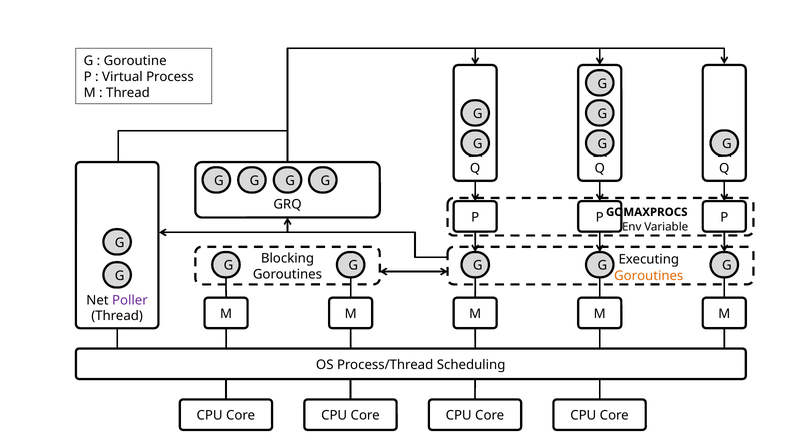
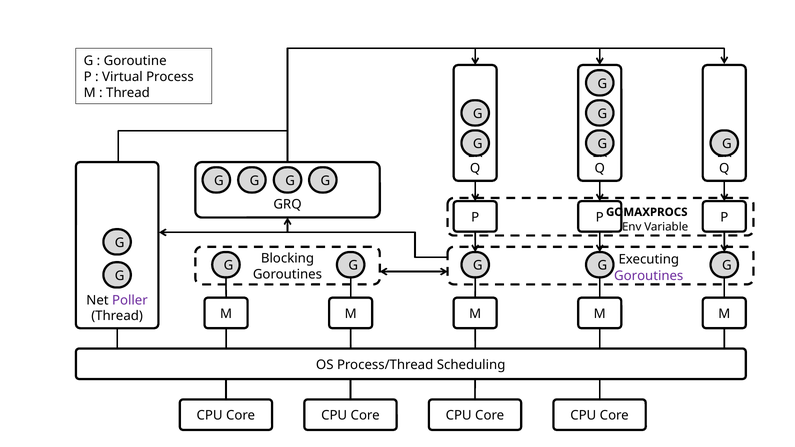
Goroutines colour: orange -> purple (649, 276)
